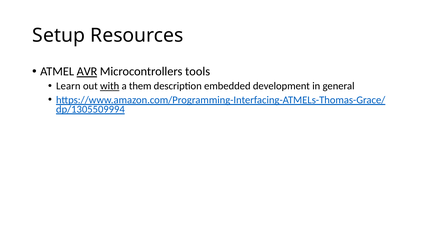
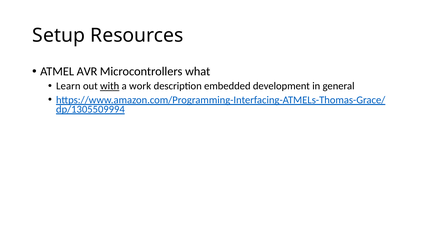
AVR underline: present -> none (87, 72)
tools: tools -> what (198, 72)
them: them -> work (140, 86)
